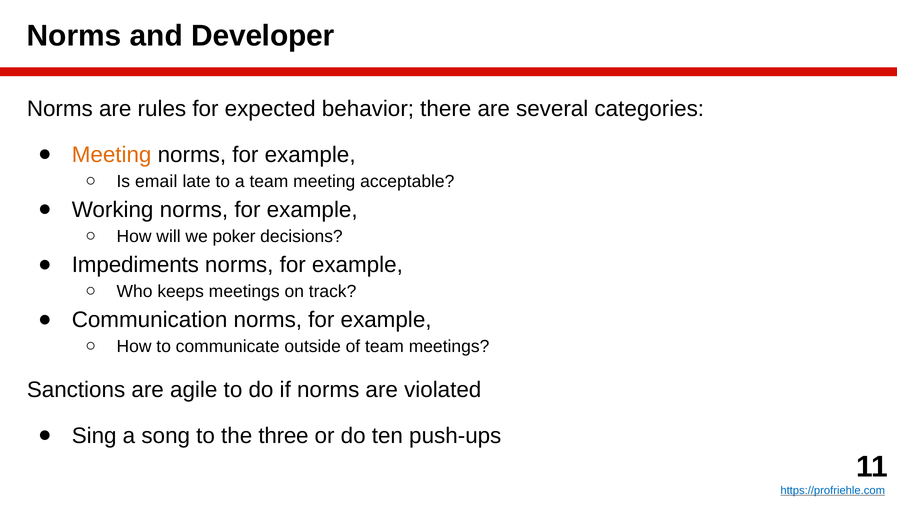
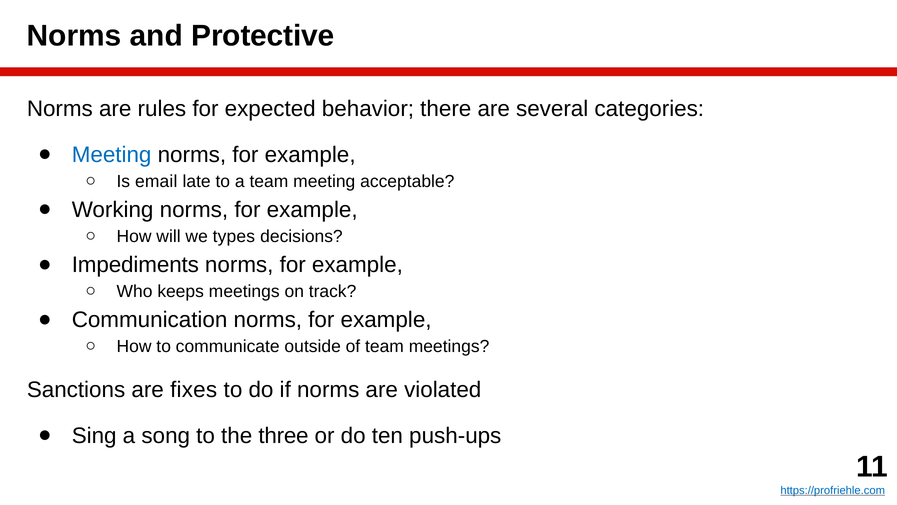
Developer: Developer -> Protective (263, 36)
Meeting colour: orange -> blue (112, 155)
poker: poker -> types (234, 236)
agile: agile -> fixes (194, 390)
